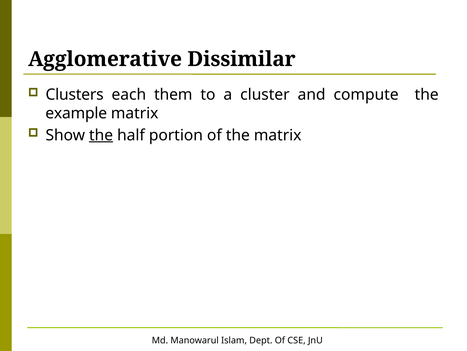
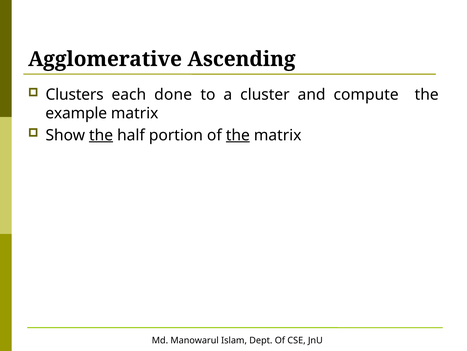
Dissimilar: Dissimilar -> Ascending (241, 59)
them: them -> done (173, 94)
the underline: none -> present (238, 135)
